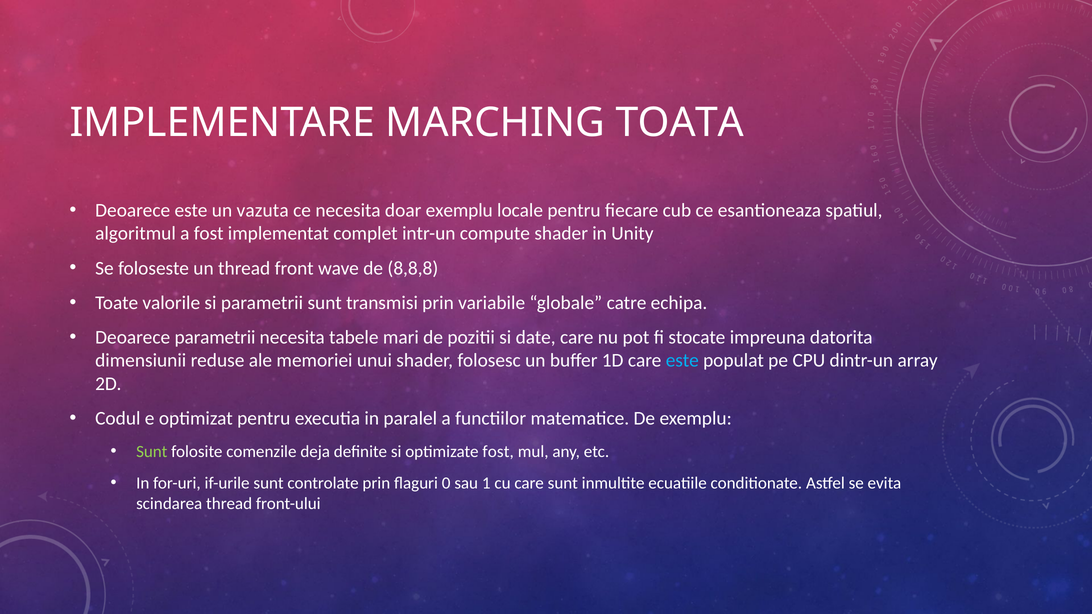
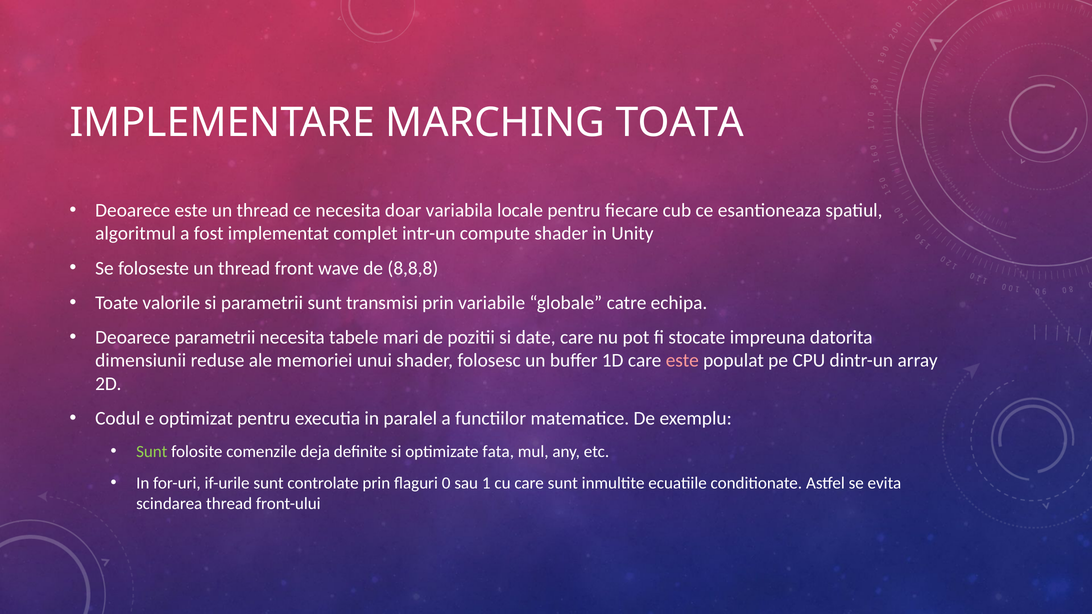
este un vazuta: vazuta -> thread (263, 210)
doar exemplu: exemplu -> variabila (459, 210)
este colour: light blue -> pink (682, 361)
optimizate fost: fost -> fata (498, 452)
